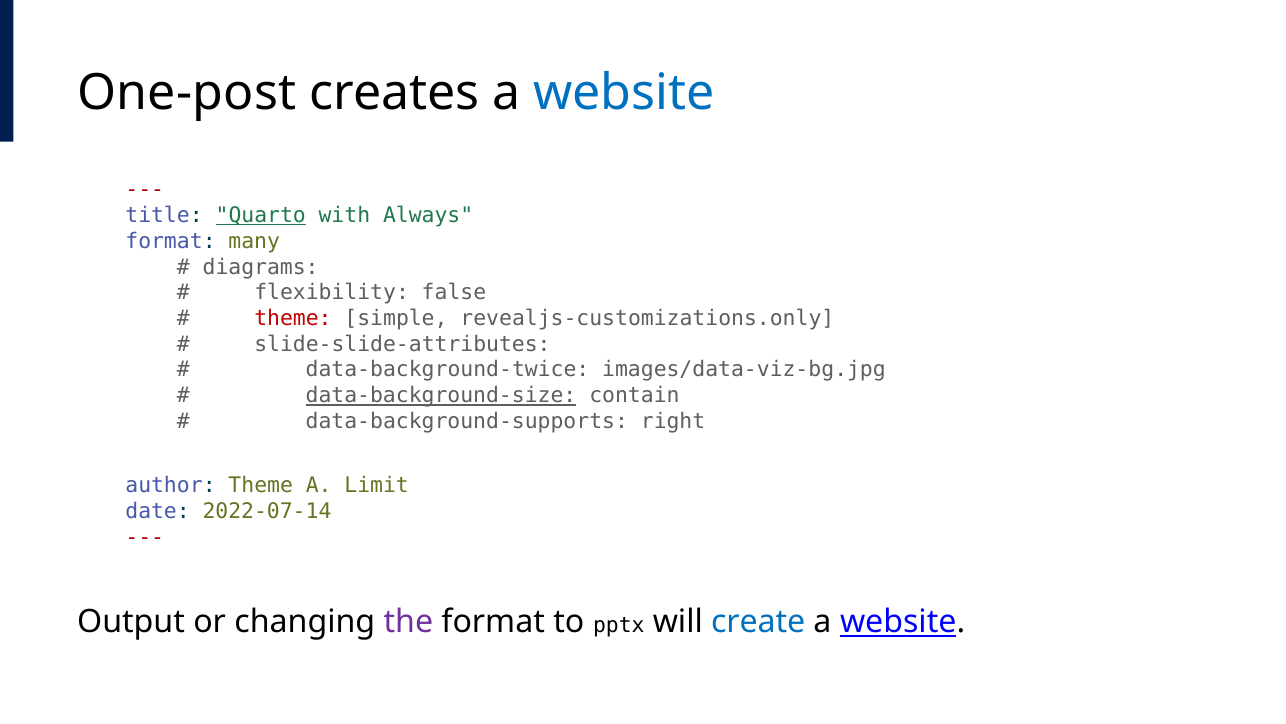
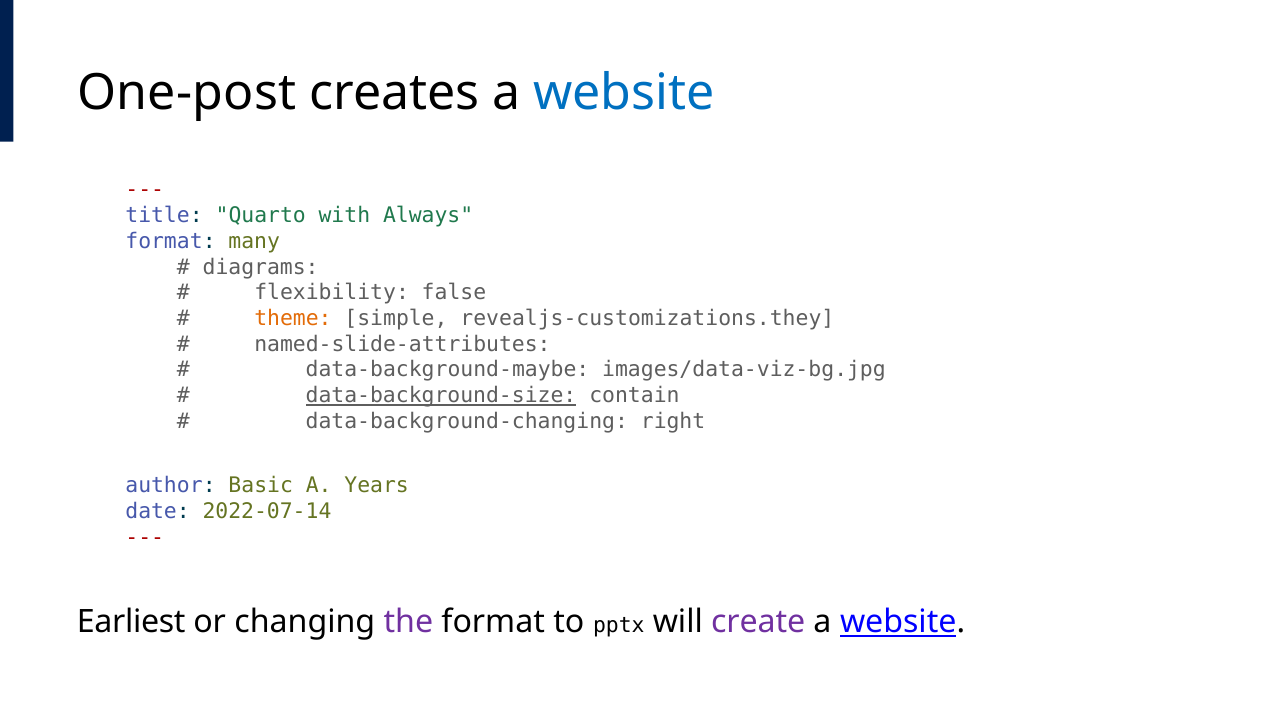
Quarto underline: present -> none (261, 215)
theme colour: red -> orange (293, 318)
revealjs-customizations.only: revealjs-customizations.only -> revealjs-customizations.they (647, 318)
slide-slide-attributes: slide-slide-attributes -> named-slide-attributes (402, 344)
data-background-twice: data-background-twice -> data-background-maybe (448, 370)
data-background-supports: data-background-supports -> data-background-changing (467, 421)
author Theme: Theme -> Basic (261, 485)
Limit: Limit -> Years (377, 485)
Output: Output -> Earliest (131, 621)
create colour: blue -> purple (758, 621)
